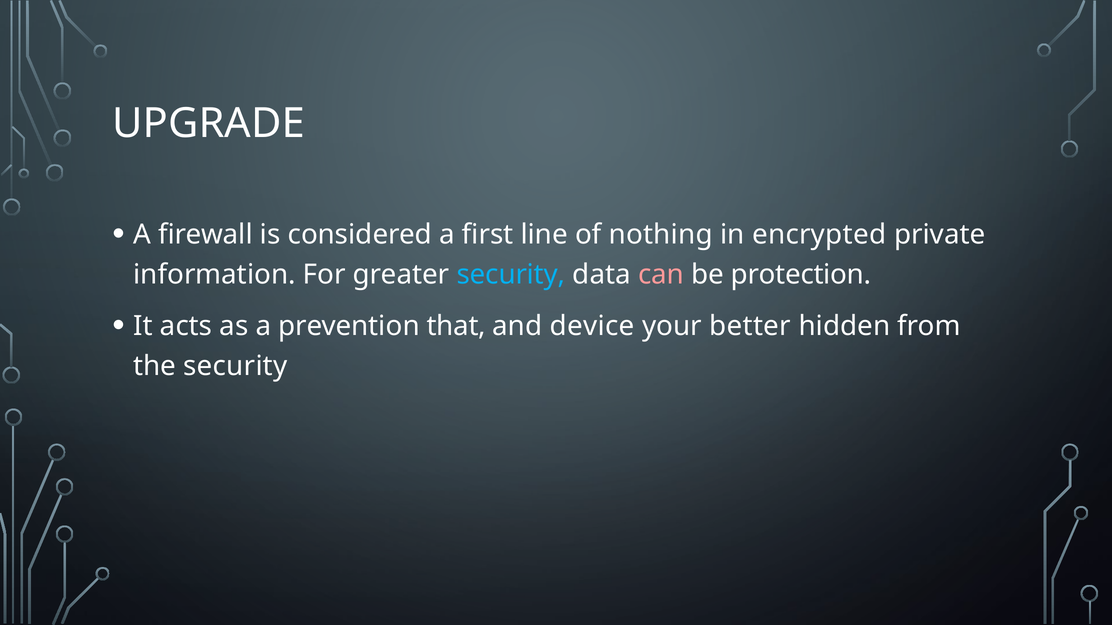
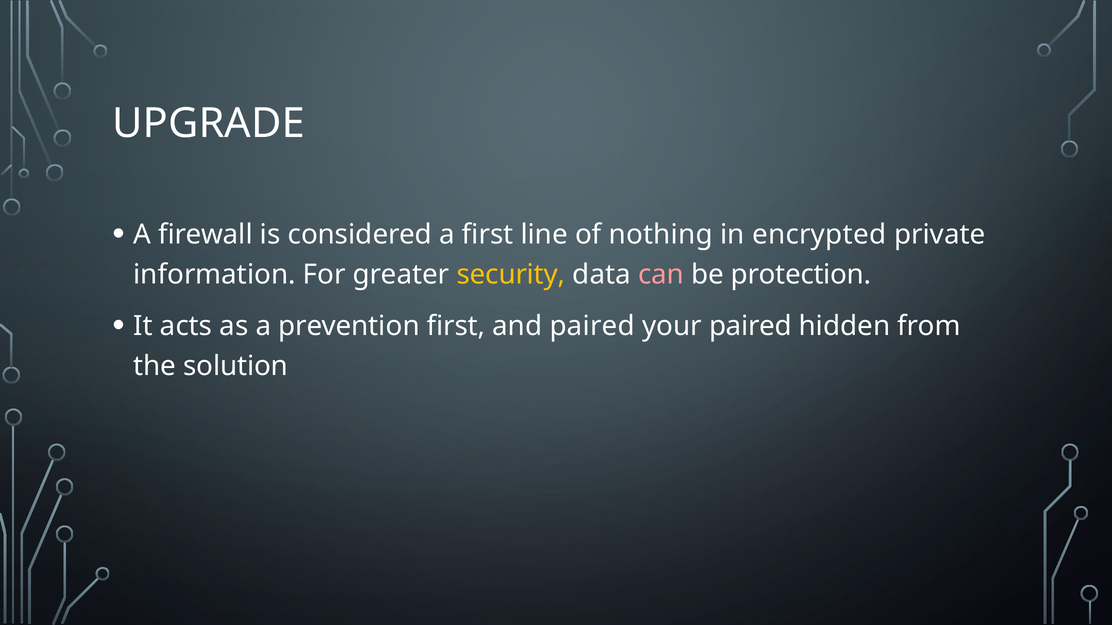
security colour: light blue -> yellow (511, 275)
prevention that: that -> first (456, 326)
and device: device -> paired (592, 326)
your better: better -> paired (750, 326)
the security: security -> solution (236, 366)
